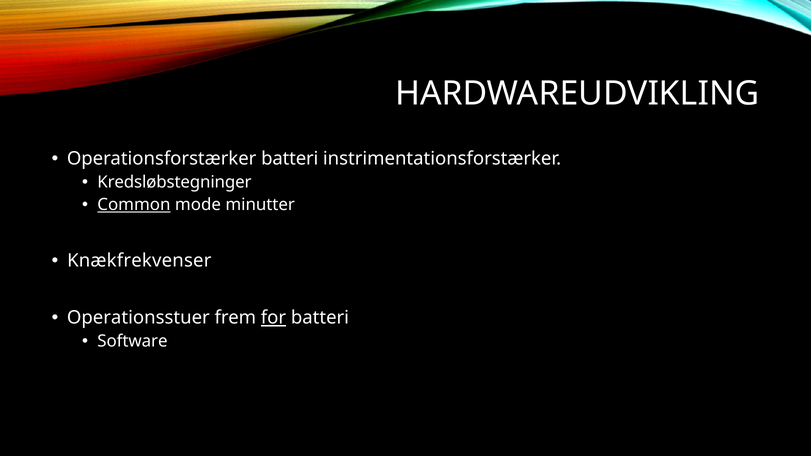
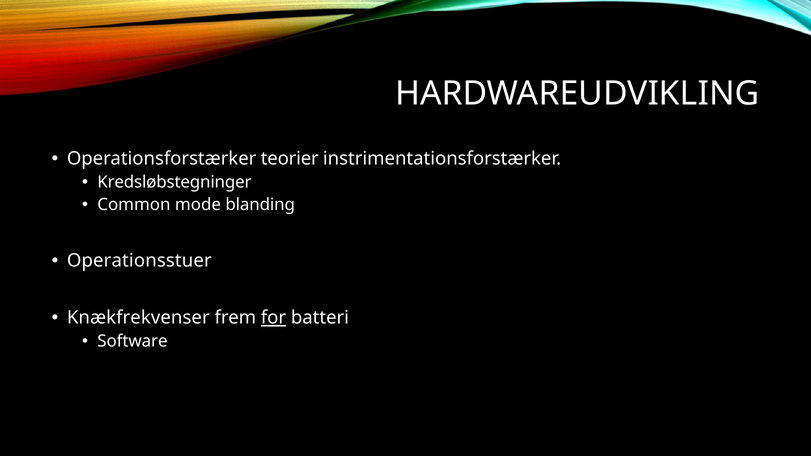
Operationsforstærker batteri: batteri -> teorier (290, 159)
Common underline: present -> none (134, 205)
minutter: minutter -> blanding (260, 205)
Knækfrekvenser: Knækfrekvenser -> Operationsstuer (139, 261)
Operationsstuer: Operationsstuer -> Knækfrekvenser (138, 318)
